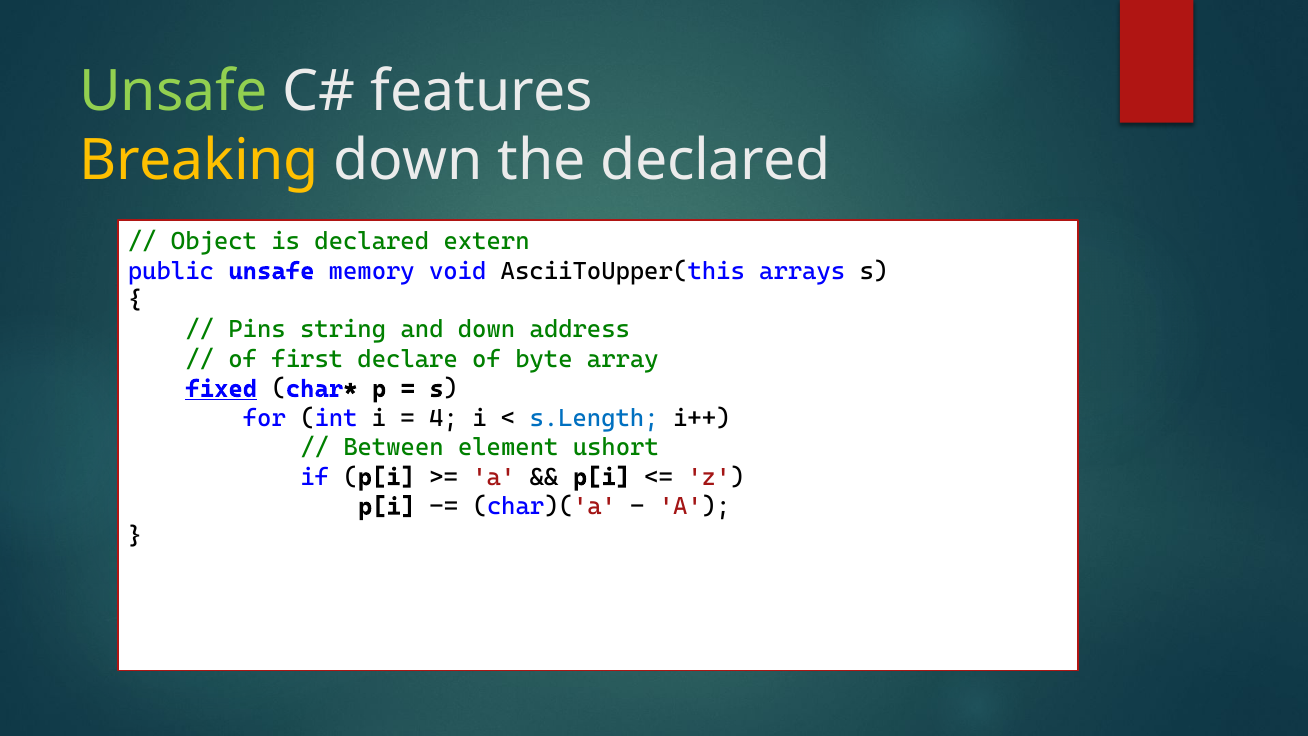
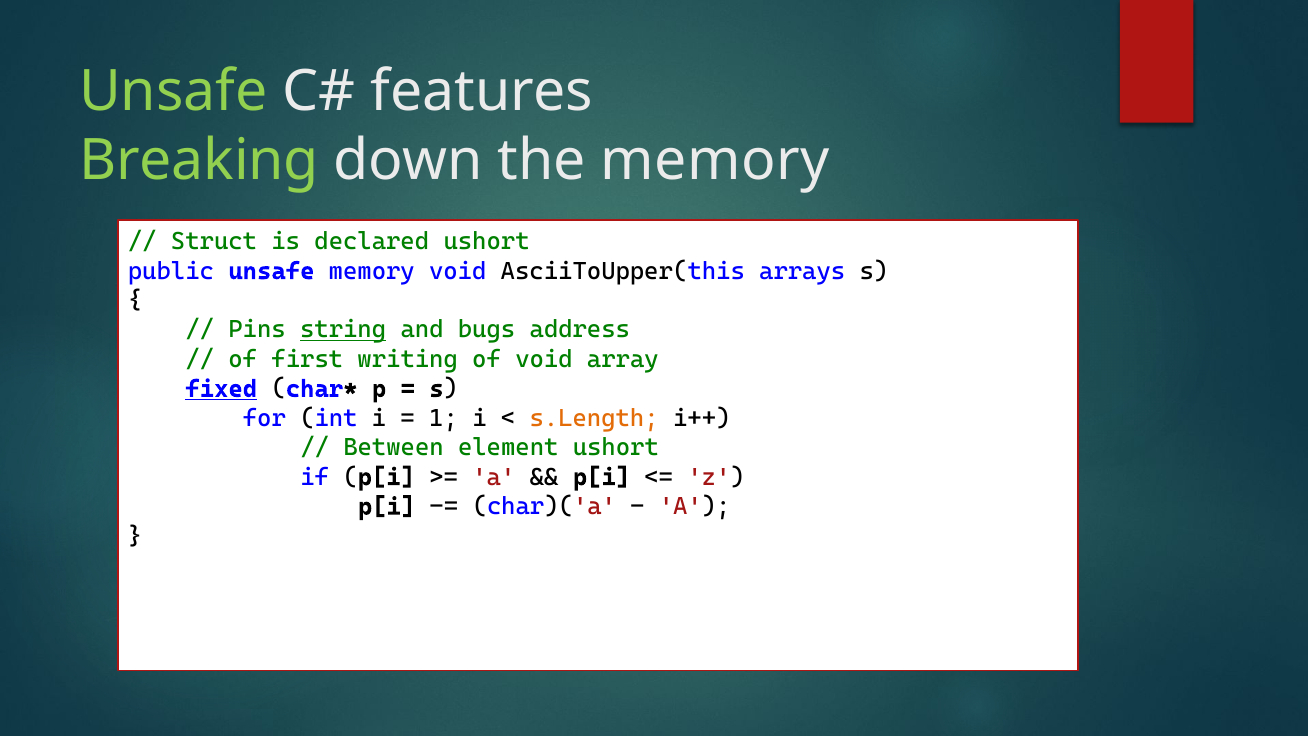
Breaking colour: yellow -> light green (199, 161)
the declared: declared -> memory (715, 161)
Object: Object -> Struct (214, 241)
declared extern: extern -> ushort (487, 241)
string underline: none -> present (343, 330)
and down: down -> bugs (487, 330)
declare: declare -> writing (408, 359)
of byte: byte -> void (544, 359)
4: 4 -> 1 (444, 418)
s.Length colour: blue -> orange (594, 418)
